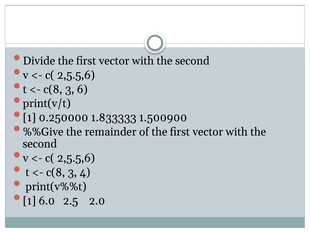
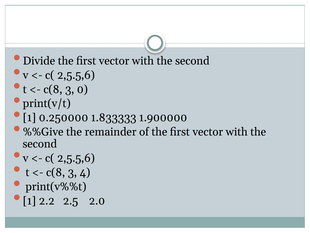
6: 6 -> 0 (82, 89)
1.500900: 1.500900 -> 1.900000 (163, 117)
6.0: 6.0 -> 2.2 (47, 200)
